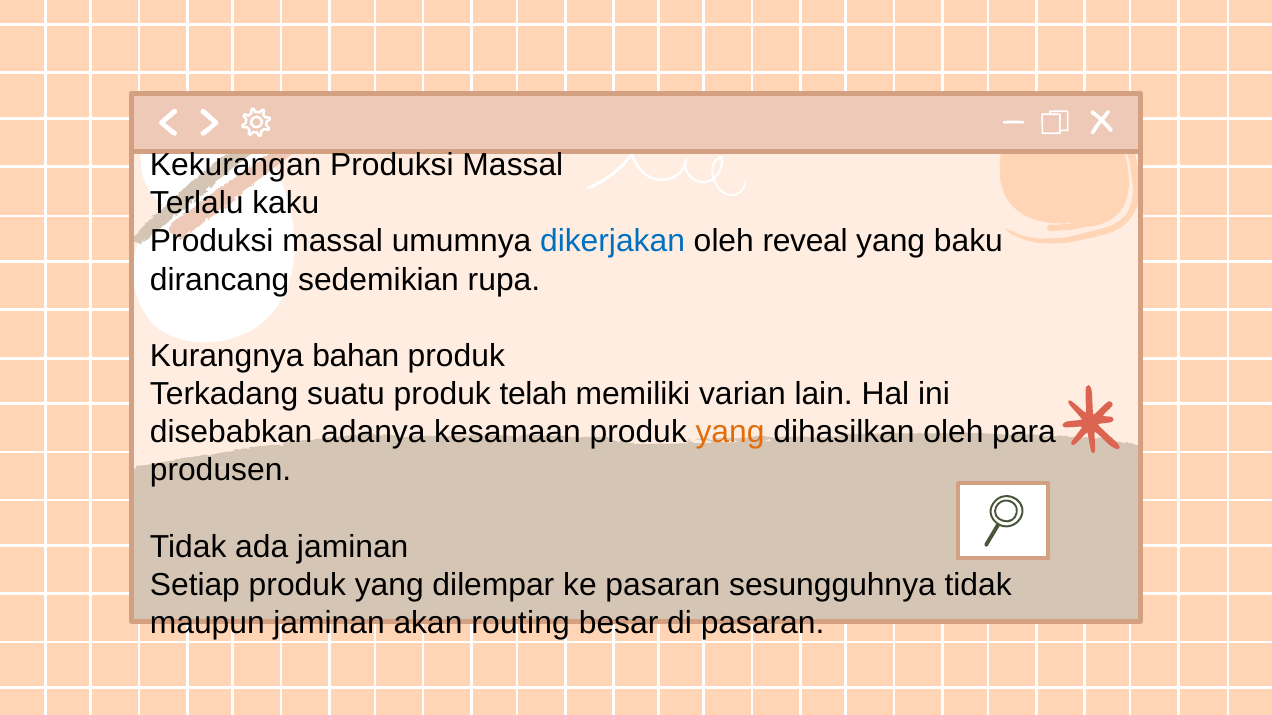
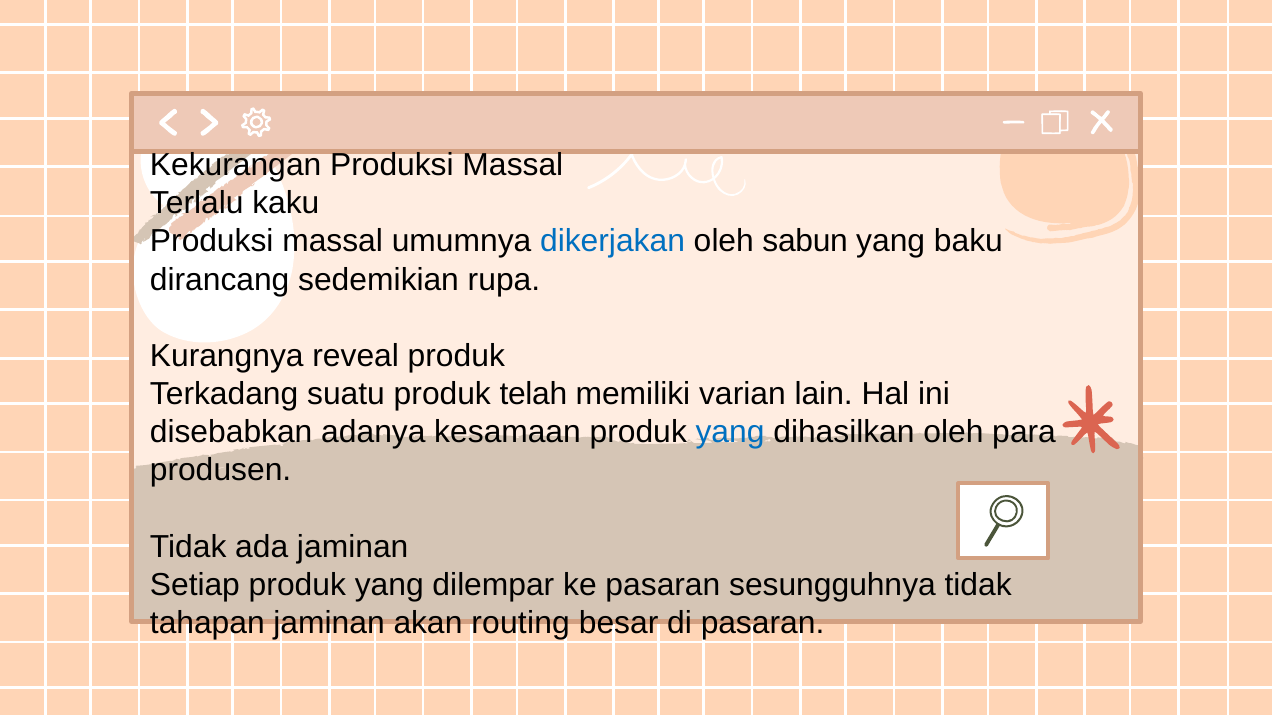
reveal: reveal -> sabun (805, 242)
bahan: bahan -> reveal (356, 356)
yang colour: orange -> blue (730, 432)
maupun: maupun -> tahapan (207, 623)
